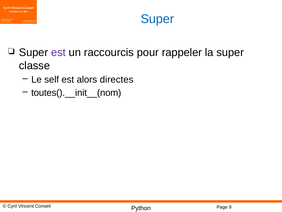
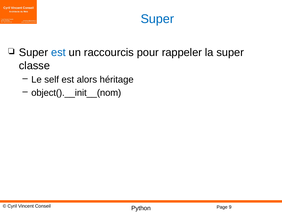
est colour: purple -> blue (58, 52)
directes: directes -> héritage (117, 79)
toutes().__init__(nom: toutes().__init__(nom -> object().__init__(nom (76, 93)
